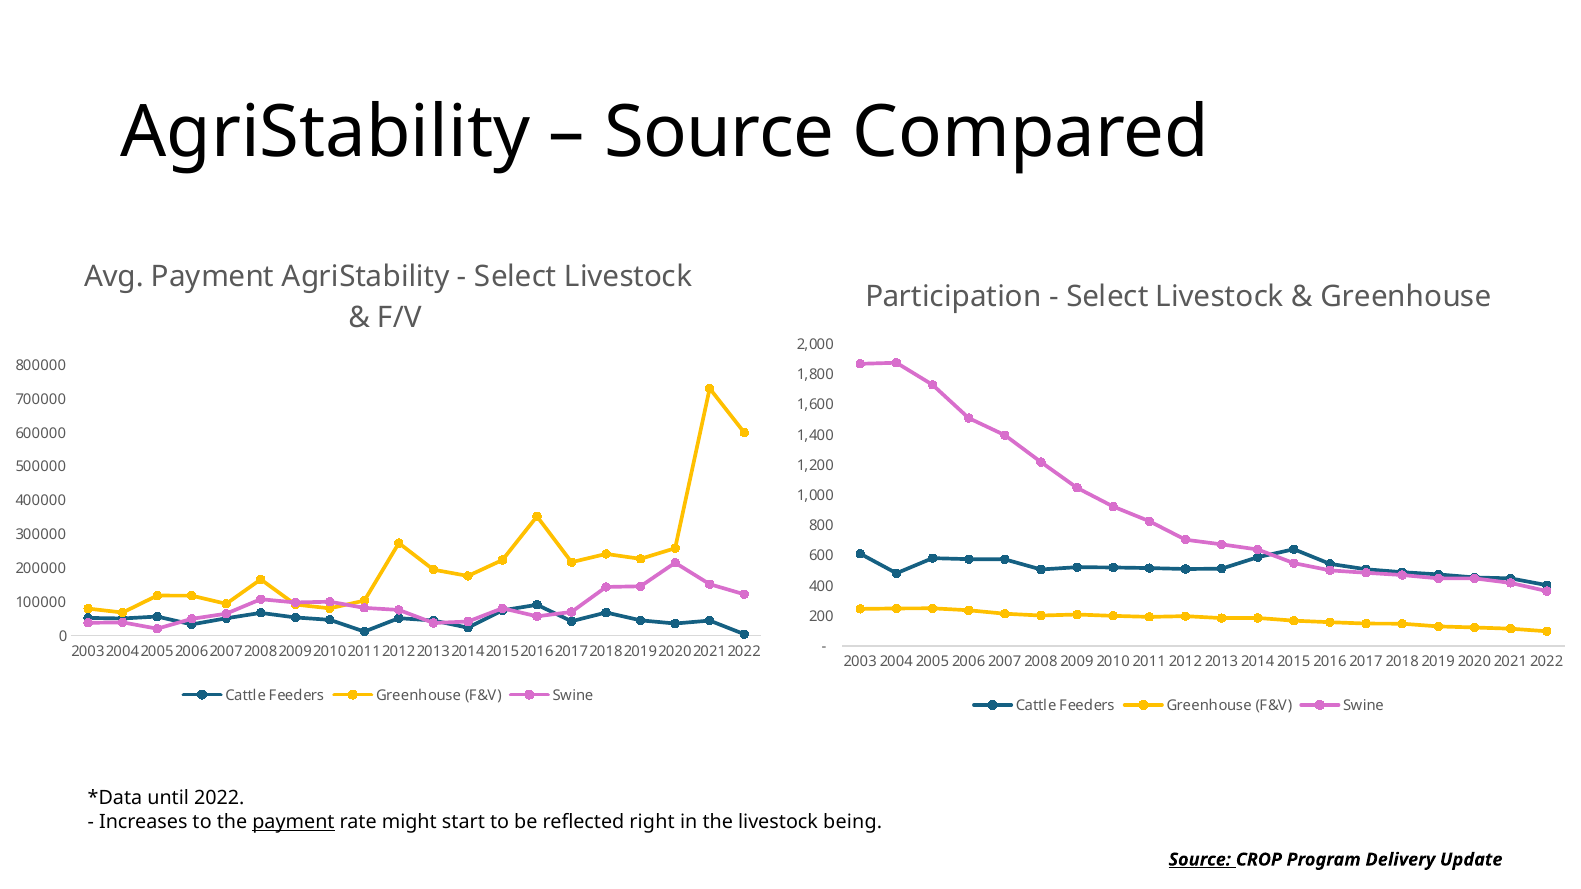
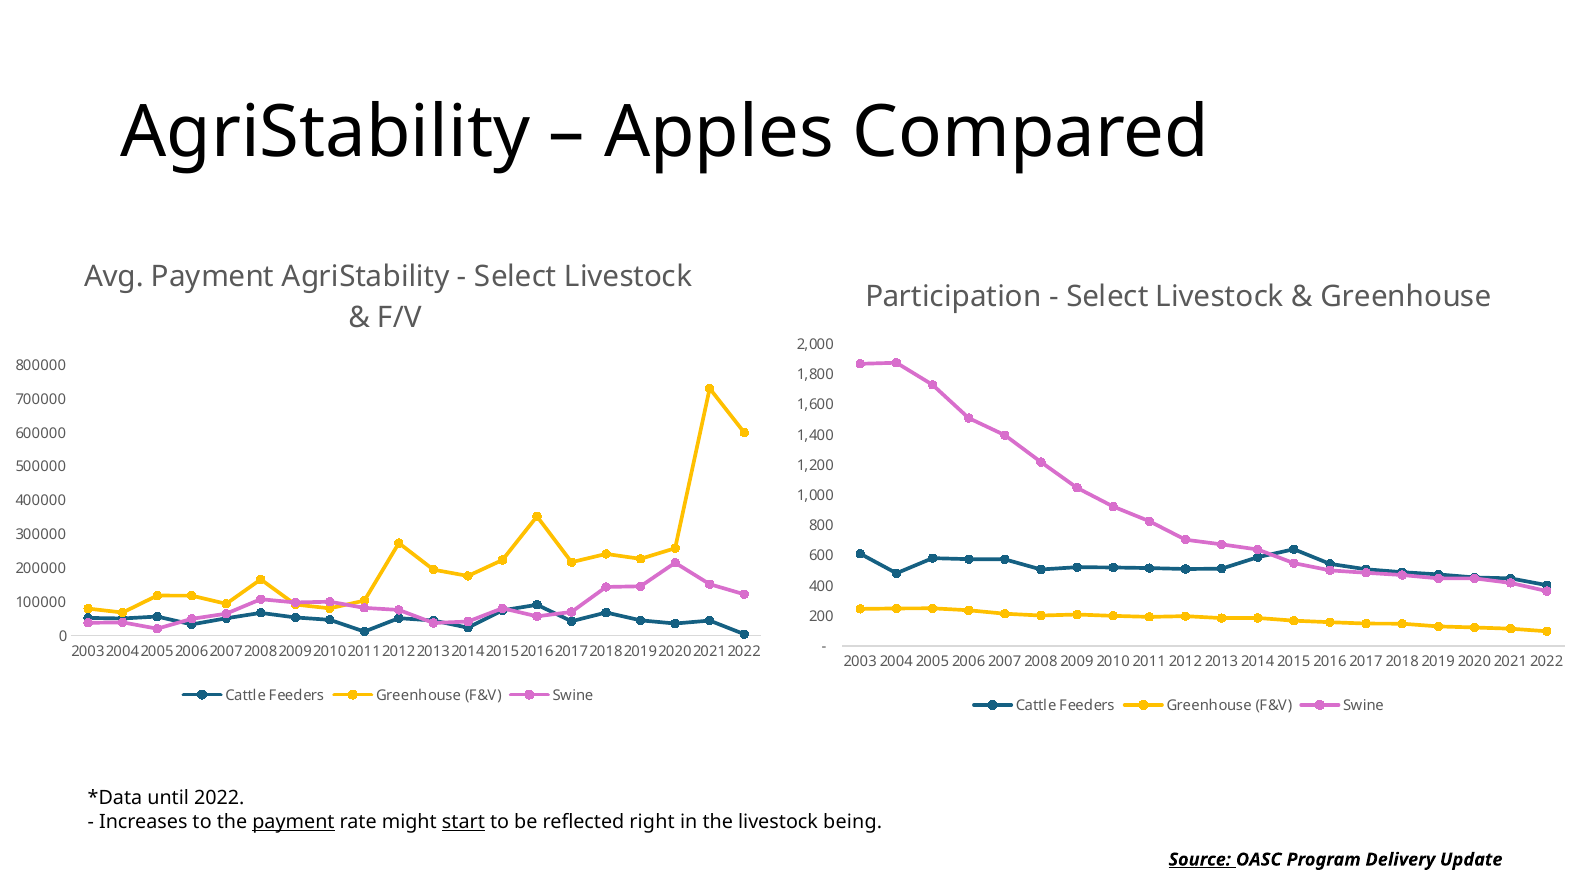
Source: Source -> Apples (719, 133)
start underline: none -> present (463, 822)
CROP: CROP -> OASC (1259, 860)
